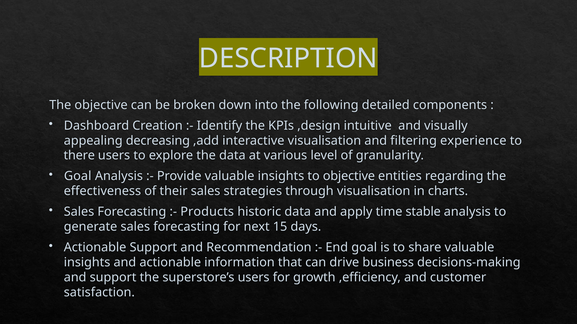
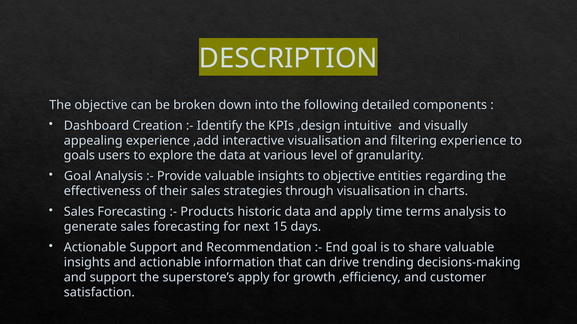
appealing decreasing: decreasing -> experience (158, 141)
there: there -> goals (79, 156)
stable: stable -> terms (423, 212)
business: business -> trending (388, 263)
superstore’s users: users -> apply (254, 278)
